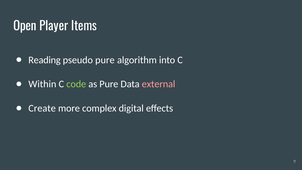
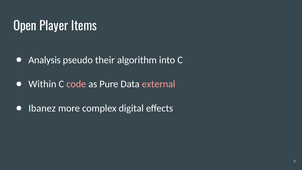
Reading: Reading -> Analysis (45, 60)
pseudo pure: pure -> their (105, 60)
code colour: light green -> pink (76, 84)
Create: Create -> Ibanez (42, 108)
